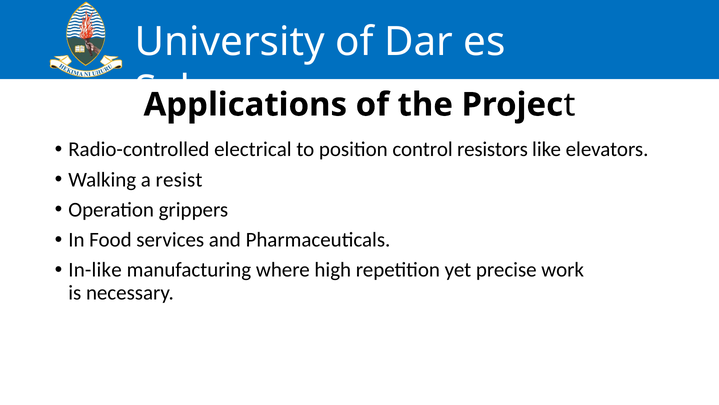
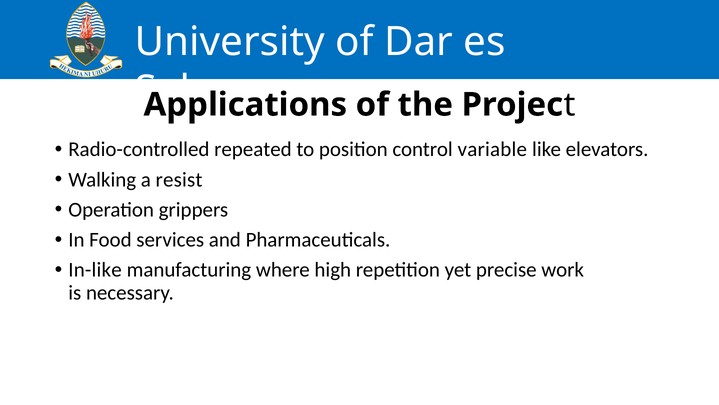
electrical: electrical -> repeated (253, 149)
resistors: resistors -> variable (492, 149)
